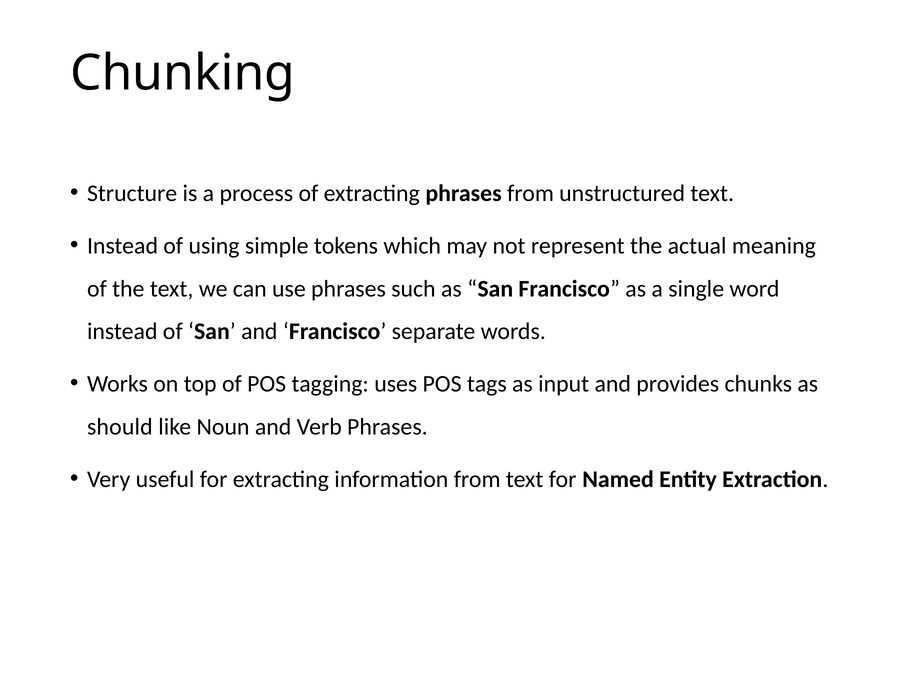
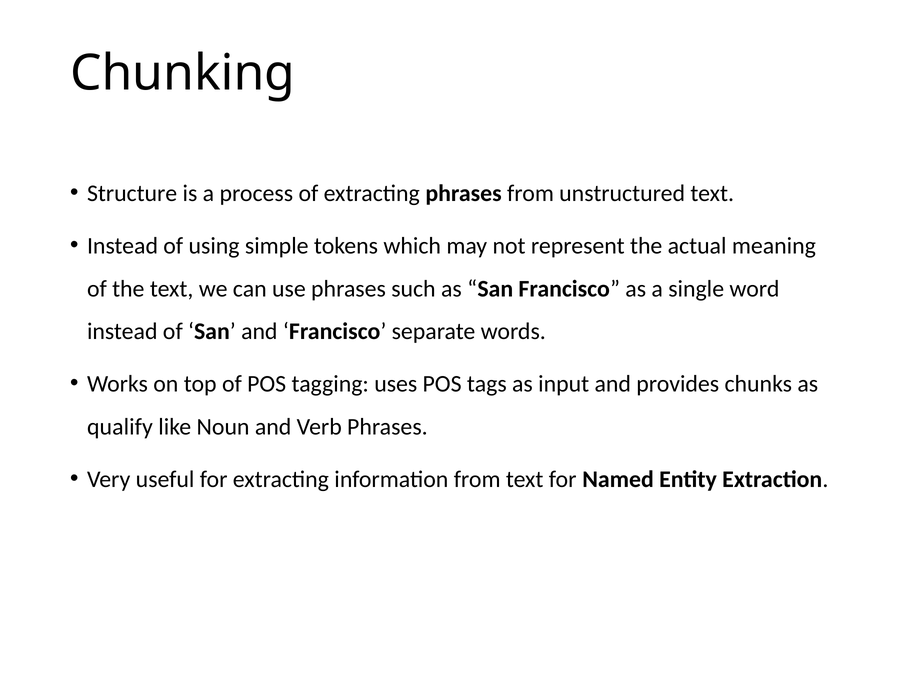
should: should -> qualify (120, 427)
